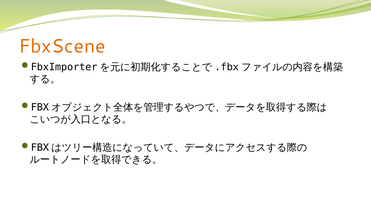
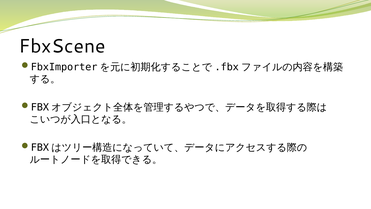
FbxScene colour: orange -> black (62, 46)
